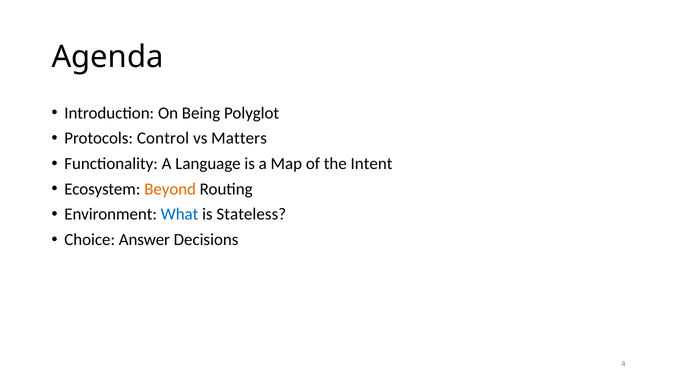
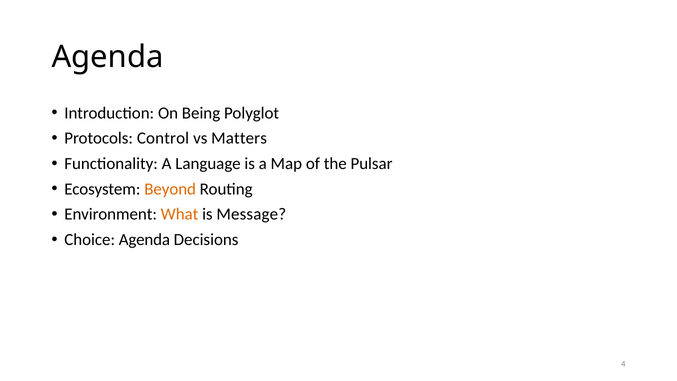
Intent: Intent -> Pulsar (372, 164)
What colour: blue -> orange (180, 214)
Stateless: Stateless -> Message (251, 214)
Choice Answer: Answer -> Agenda (144, 240)
